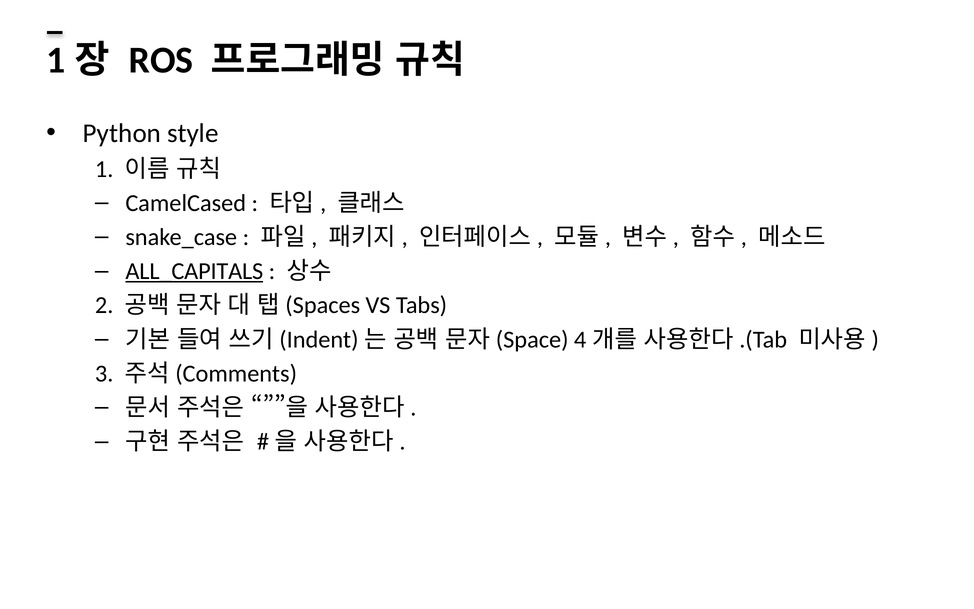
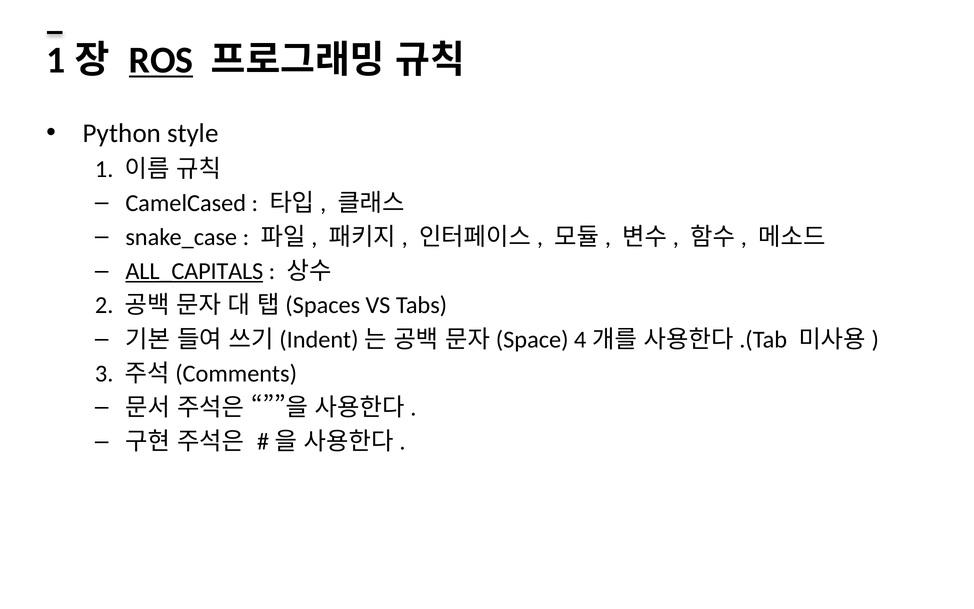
ROS underline: none -> present (161, 60)
